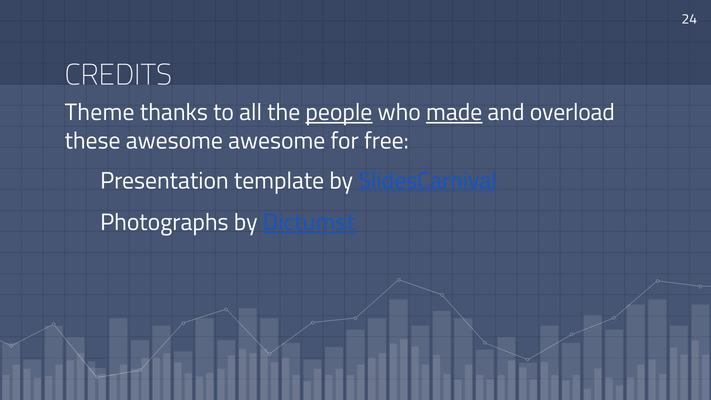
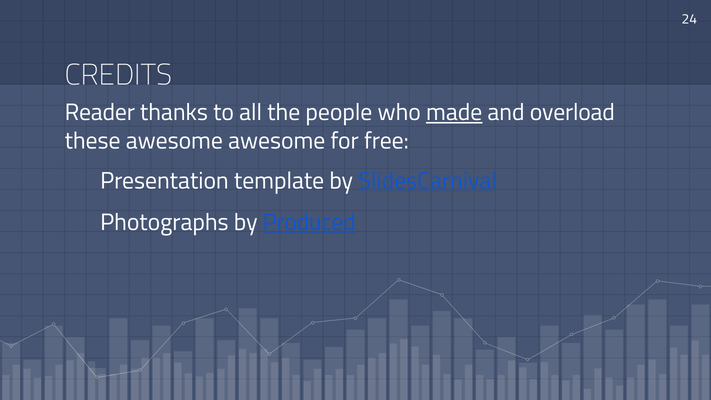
Theme: Theme -> Reader (100, 113)
people underline: present -> none (339, 113)
Dictumst: Dictumst -> Produced (309, 222)
